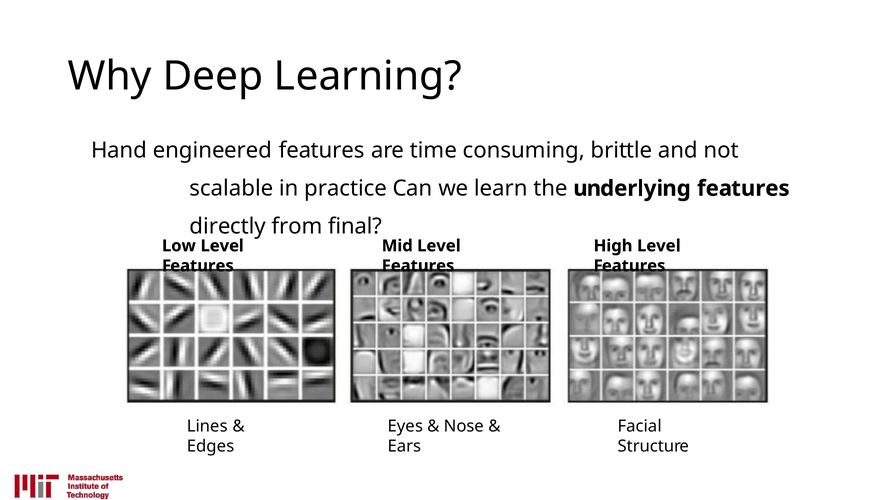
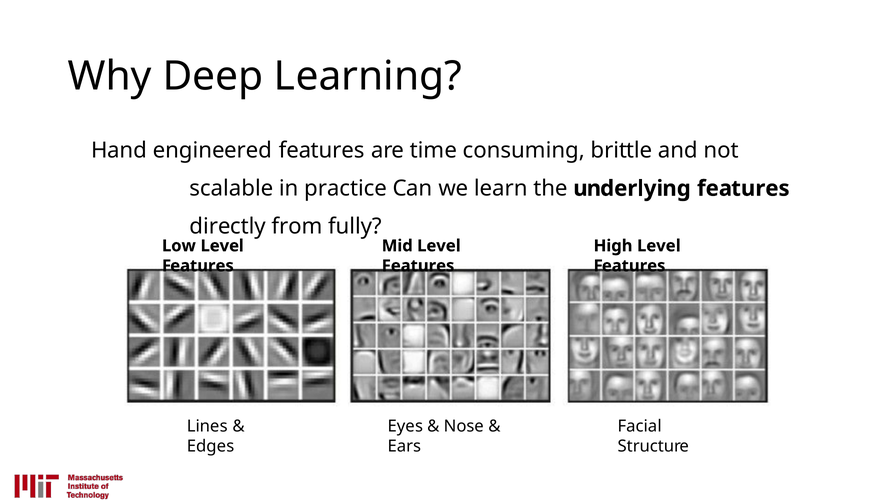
final: final -> fully (355, 227)
